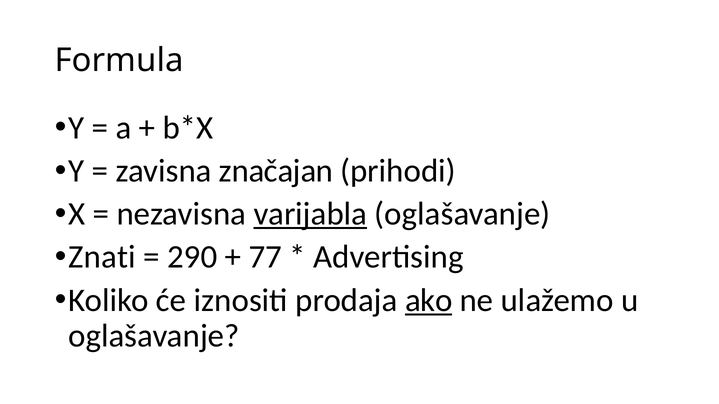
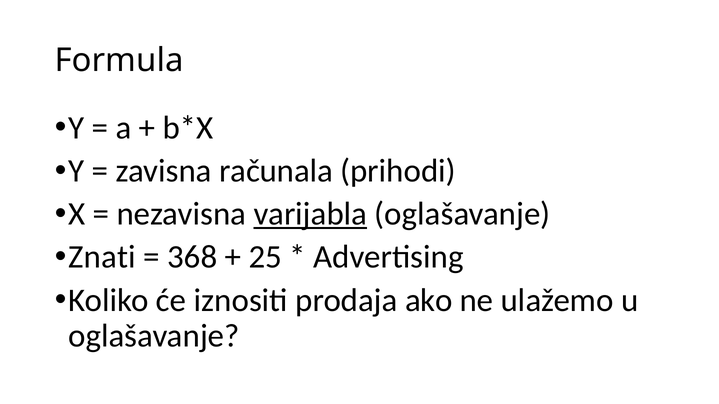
značajan: značajan -> računala (276, 171)
290: 290 -> 368 (192, 257)
77: 77 -> 25 (265, 257)
ako underline: present -> none (429, 301)
